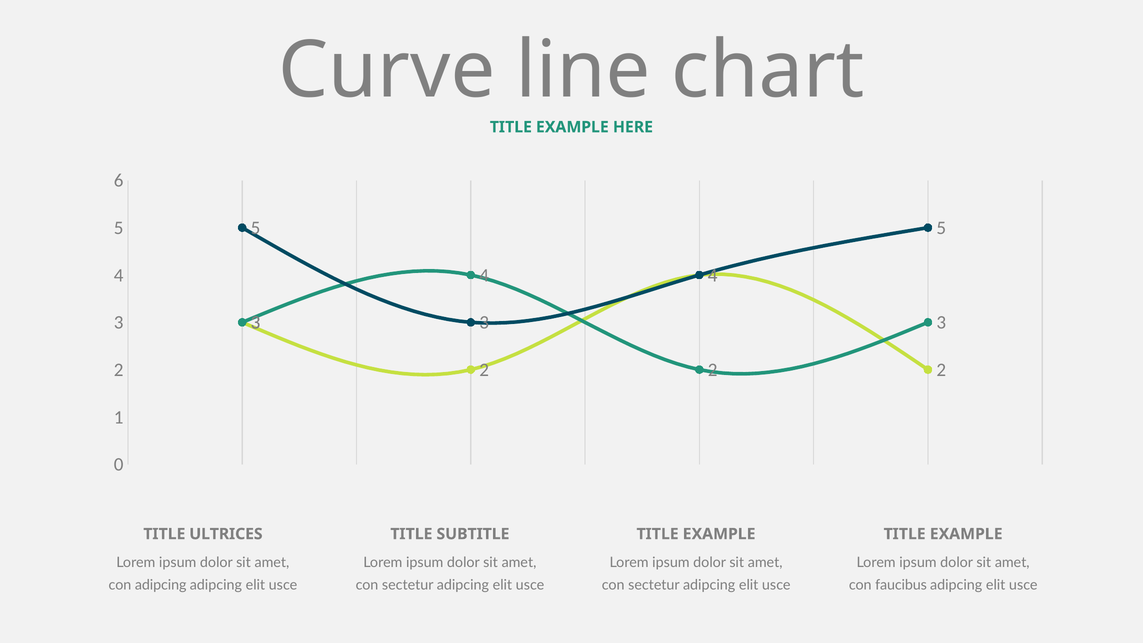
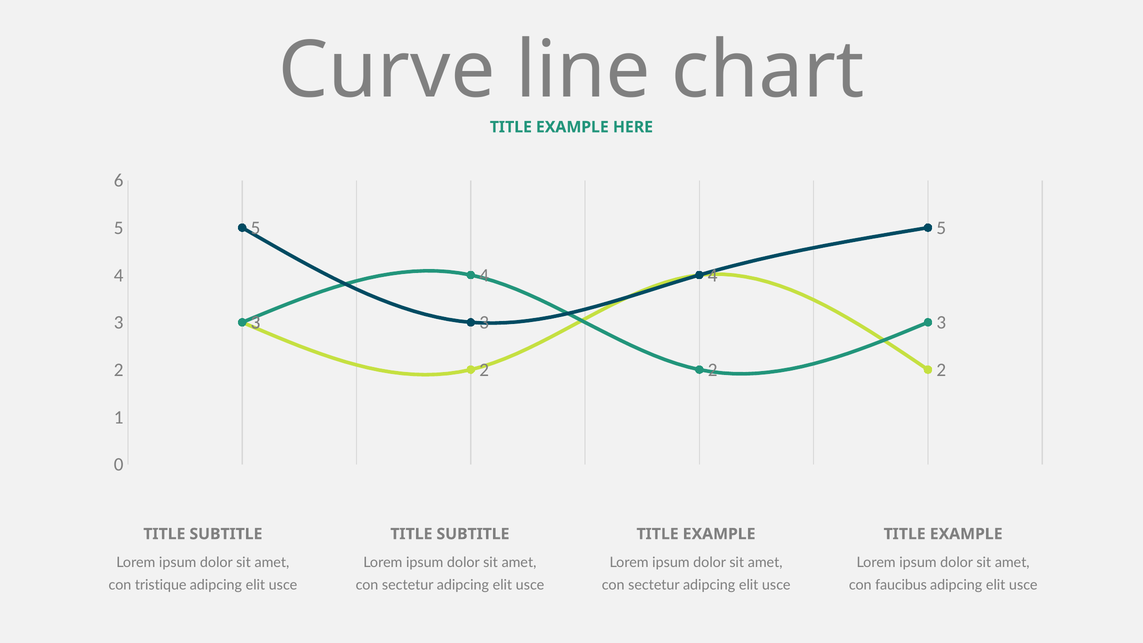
ULTRICES: ULTRICES -> SUBTITLE (226, 534)
con adipcing: adipcing -> tristique (161, 585)
